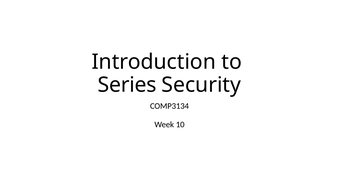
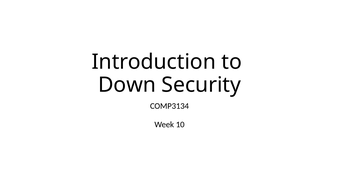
Series: Series -> Down (127, 85)
